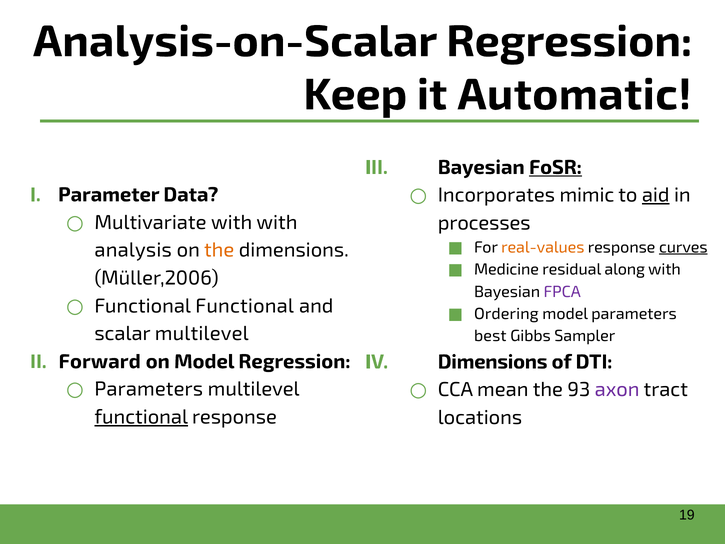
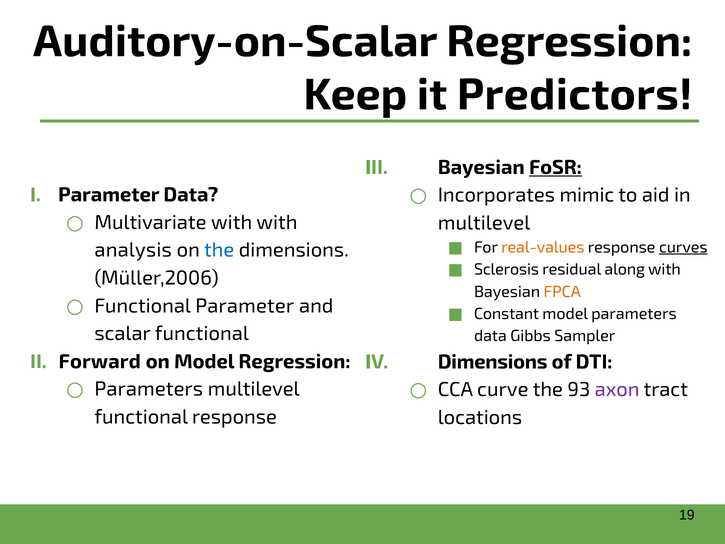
Analysis-on-Scalar: Analysis-on-Scalar -> Auditory-on-Scalar (235, 42)
Automatic: Automatic -> Predictors (575, 95)
aid underline: present -> none (656, 195)
processes: processes -> multilevel (484, 223)
the colour: orange -> blue (219, 250)
Medicine: Medicine -> Sclerosis (507, 269)
FPCA colour: purple -> orange (562, 292)
Functional Functional: Functional -> Parameter (245, 306)
Ordering: Ordering -> Constant (507, 314)
scalar multilevel: multilevel -> functional (202, 334)
best: best -> data (490, 336)
mean: mean -> curve (503, 389)
functional underline: present -> none (141, 417)
